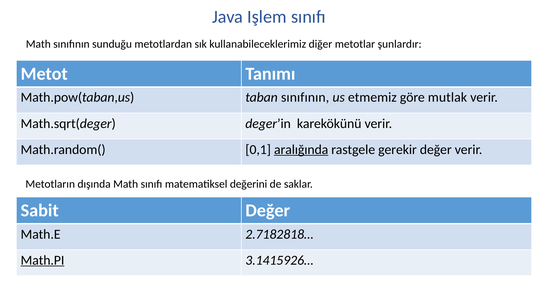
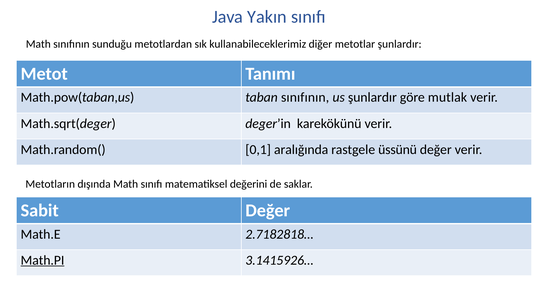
Işlem: Işlem -> Yakın (267, 17)
us etmemiz: etmemiz -> şunlardır (372, 98)
aralığında underline: present -> none (301, 150)
gerekir: gerekir -> üssünü (398, 150)
